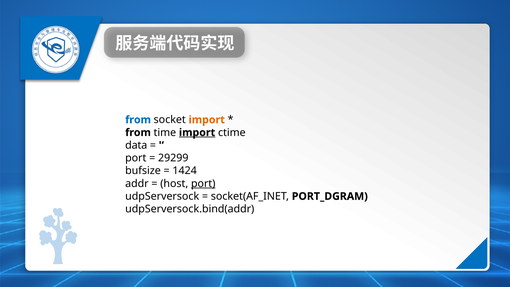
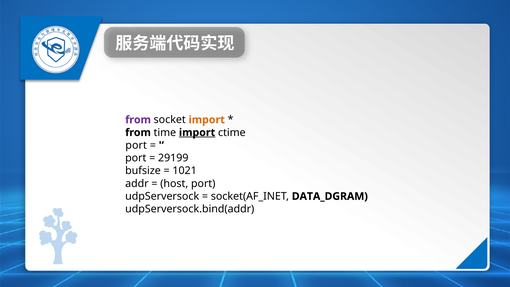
from colour: blue -> purple (138, 120)
data: data -> port (136, 145)
29299: 29299 -> 29199 (173, 158)
1424: 1424 -> 1021 (185, 171)
port underline: present -> none (203, 183)
PORT_DGRAM: PORT_DGRAM -> DATA_DGRAM (330, 196)
